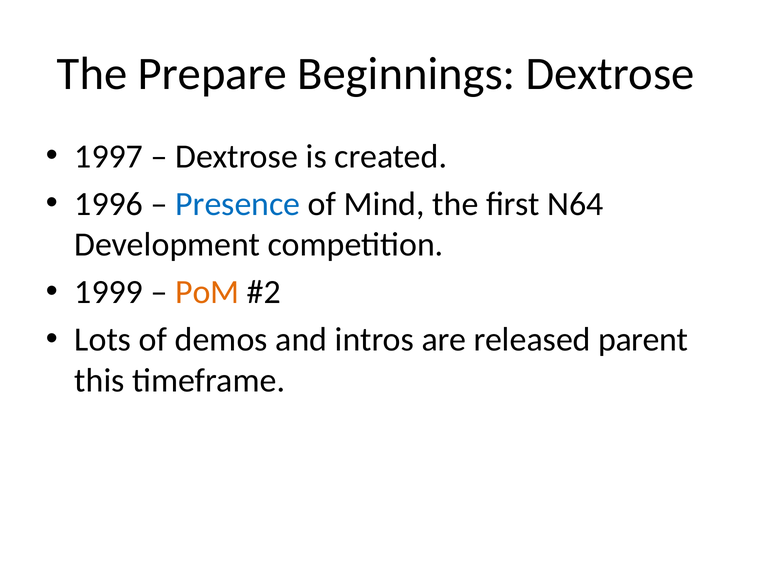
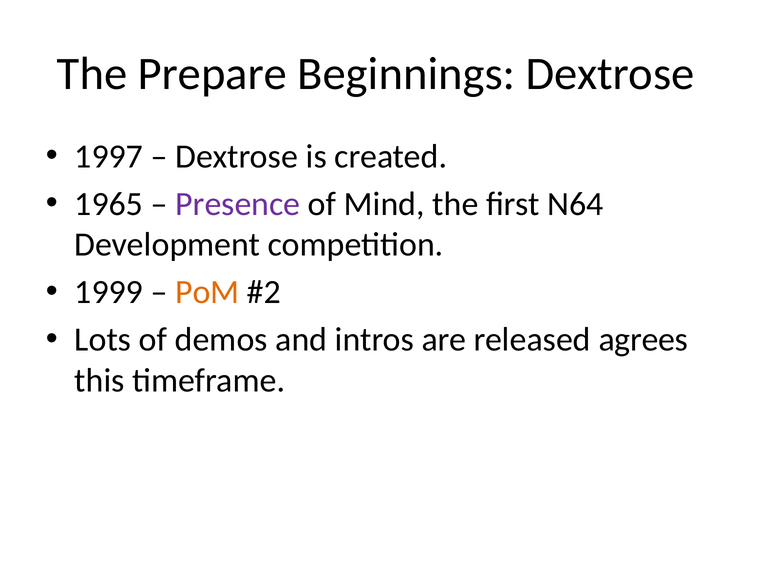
1996: 1996 -> 1965 (109, 204)
Presence colour: blue -> purple (238, 204)
parent: parent -> agrees (643, 340)
